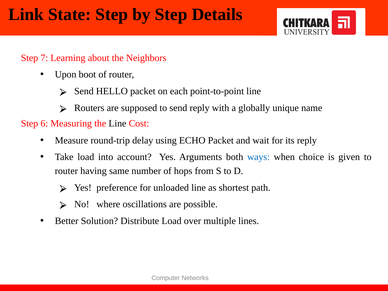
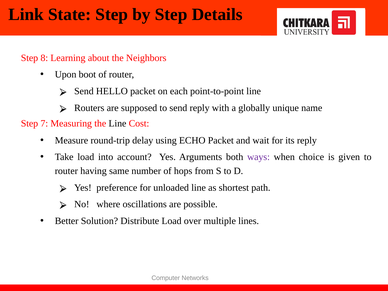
7: 7 -> 8 (44, 58)
6: 6 -> 7 (44, 124)
ways colour: blue -> purple (259, 157)
